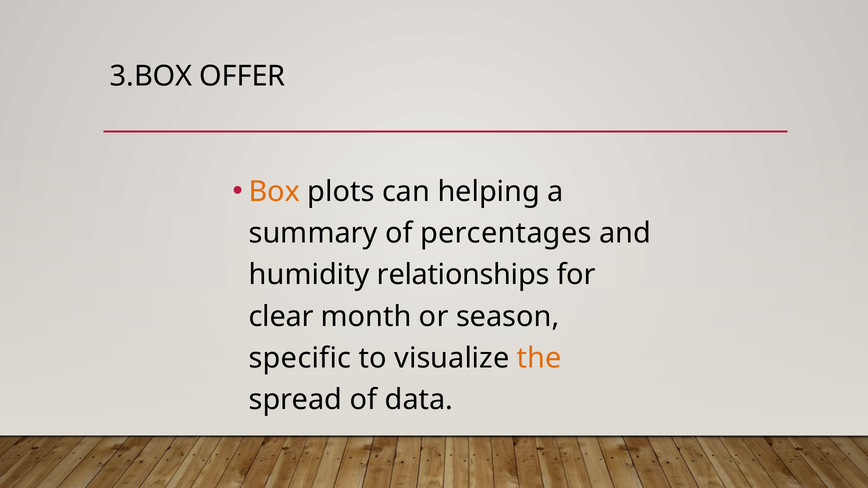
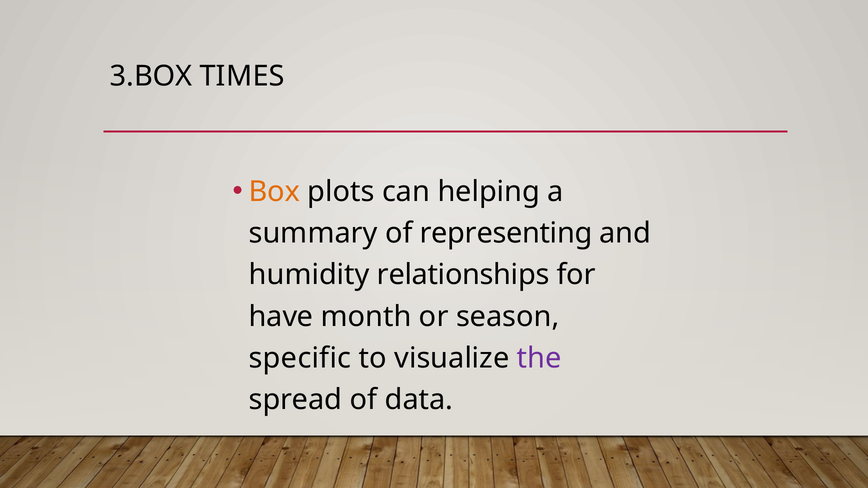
OFFER: OFFER -> TIMES (242, 76)
percentages: percentages -> representing (506, 233)
clear: clear -> have (281, 317)
the colour: orange -> purple (539, 358)
